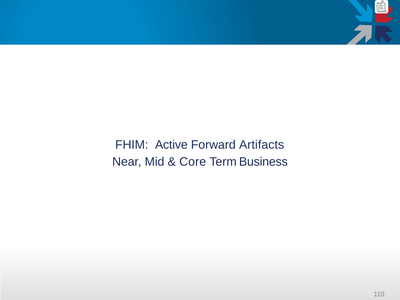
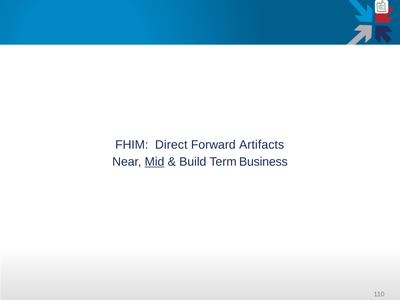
Active: Active -> Direct (171, 145)
Mid underline: none -> present (155, 162)
Core: Core -> Build (193, 162)
